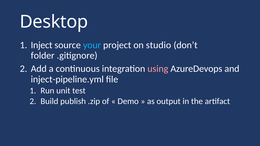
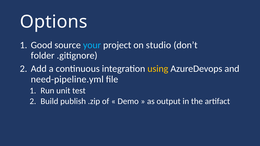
Desktop: Desktop -> Options (54, 22)
Inject: Inject -> Good (42, 45)
using colour: pink -> yellow (158, 69)
inject-pipeline.yml: inject-pipeline.yml -> need-pipeline.yml (67, 79)
